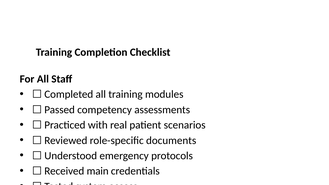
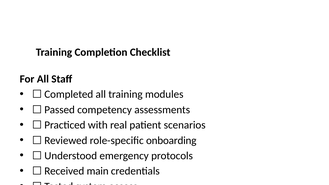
documents: documents -> onboarding (171, 140)
